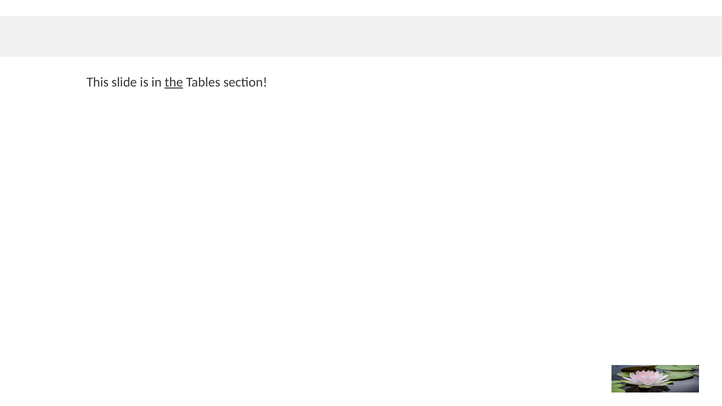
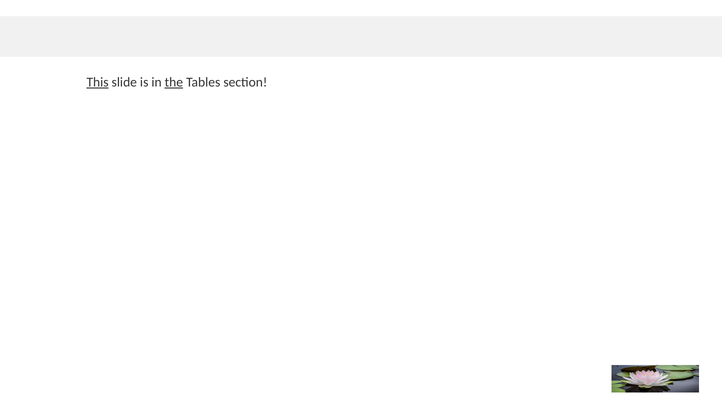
This underline: none -> present (98, 82)
